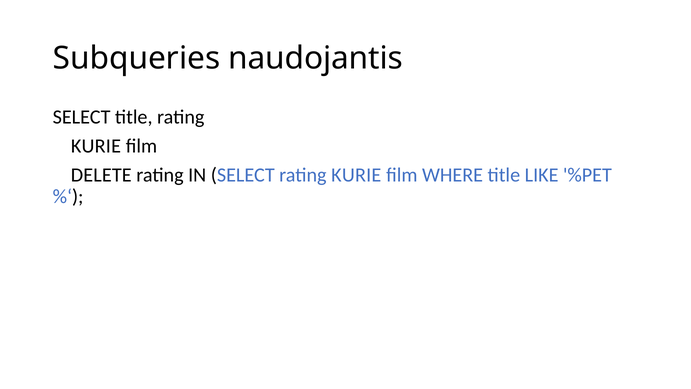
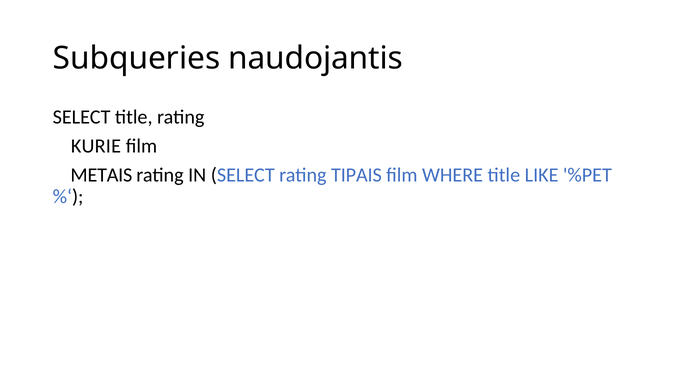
DELETE: DELETE -> METAIS (101, 175)
SELECT rating KURIE: KURIE -> TIPAIS (356, 175)
